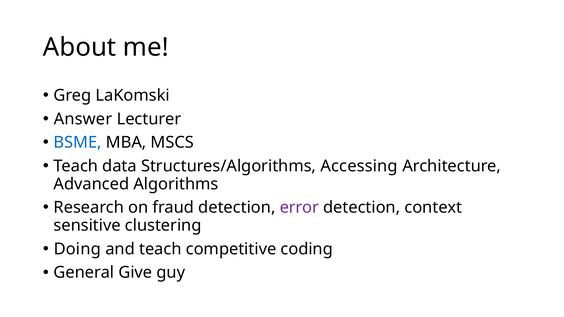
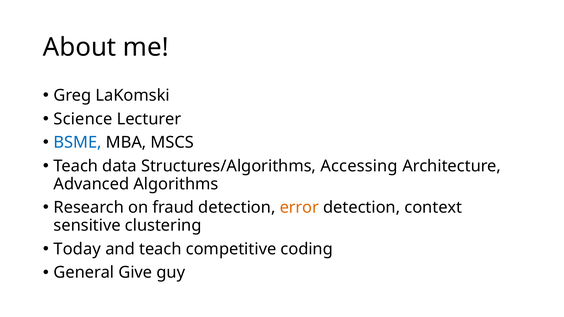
Answer: Answer -> Science (83, 119)
error colour: purple -> orange (299, 208)
Doing: Doing -> Today (77, 249)
